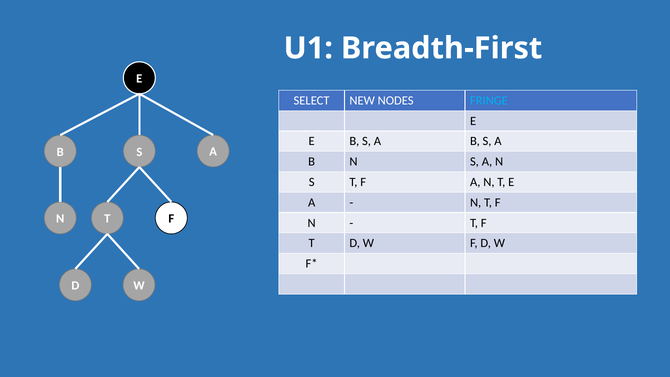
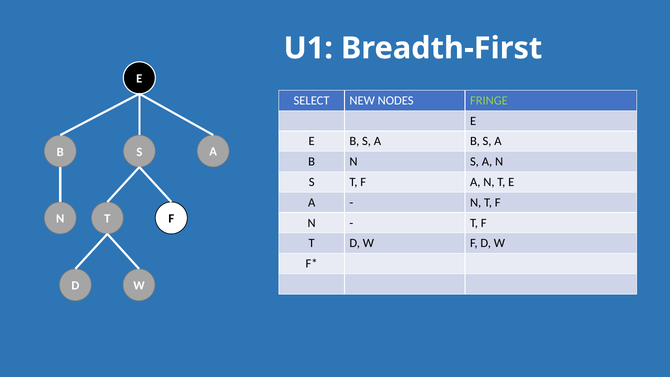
FRINGE colour: light blue -> light green (489, 101)
